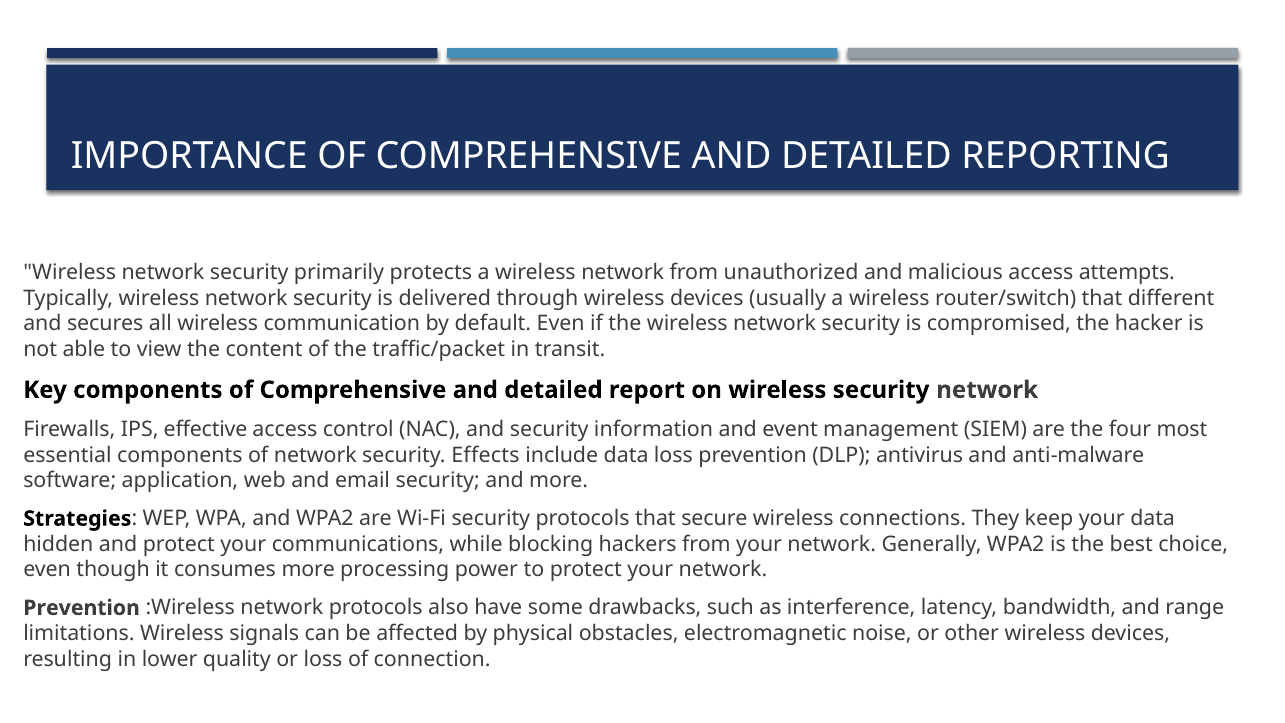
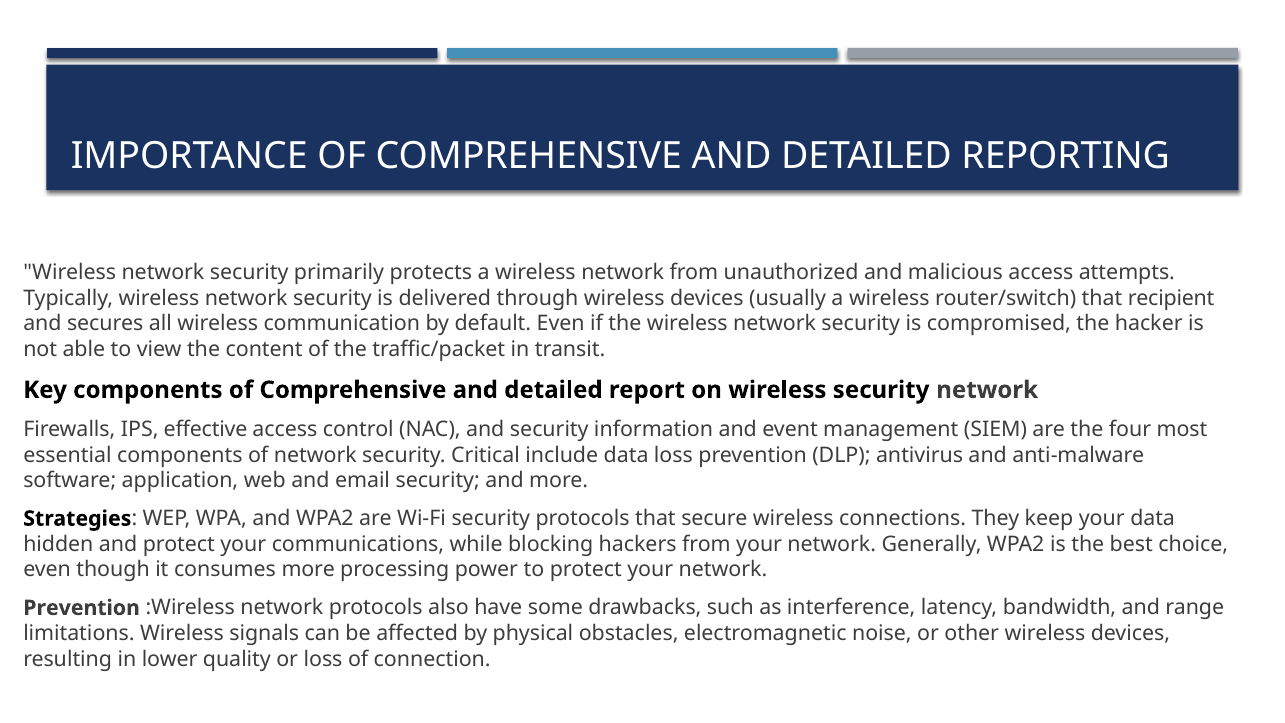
different: different -> recipient (1171, 298)
Effects: Effects -> Critical (486, 455)
